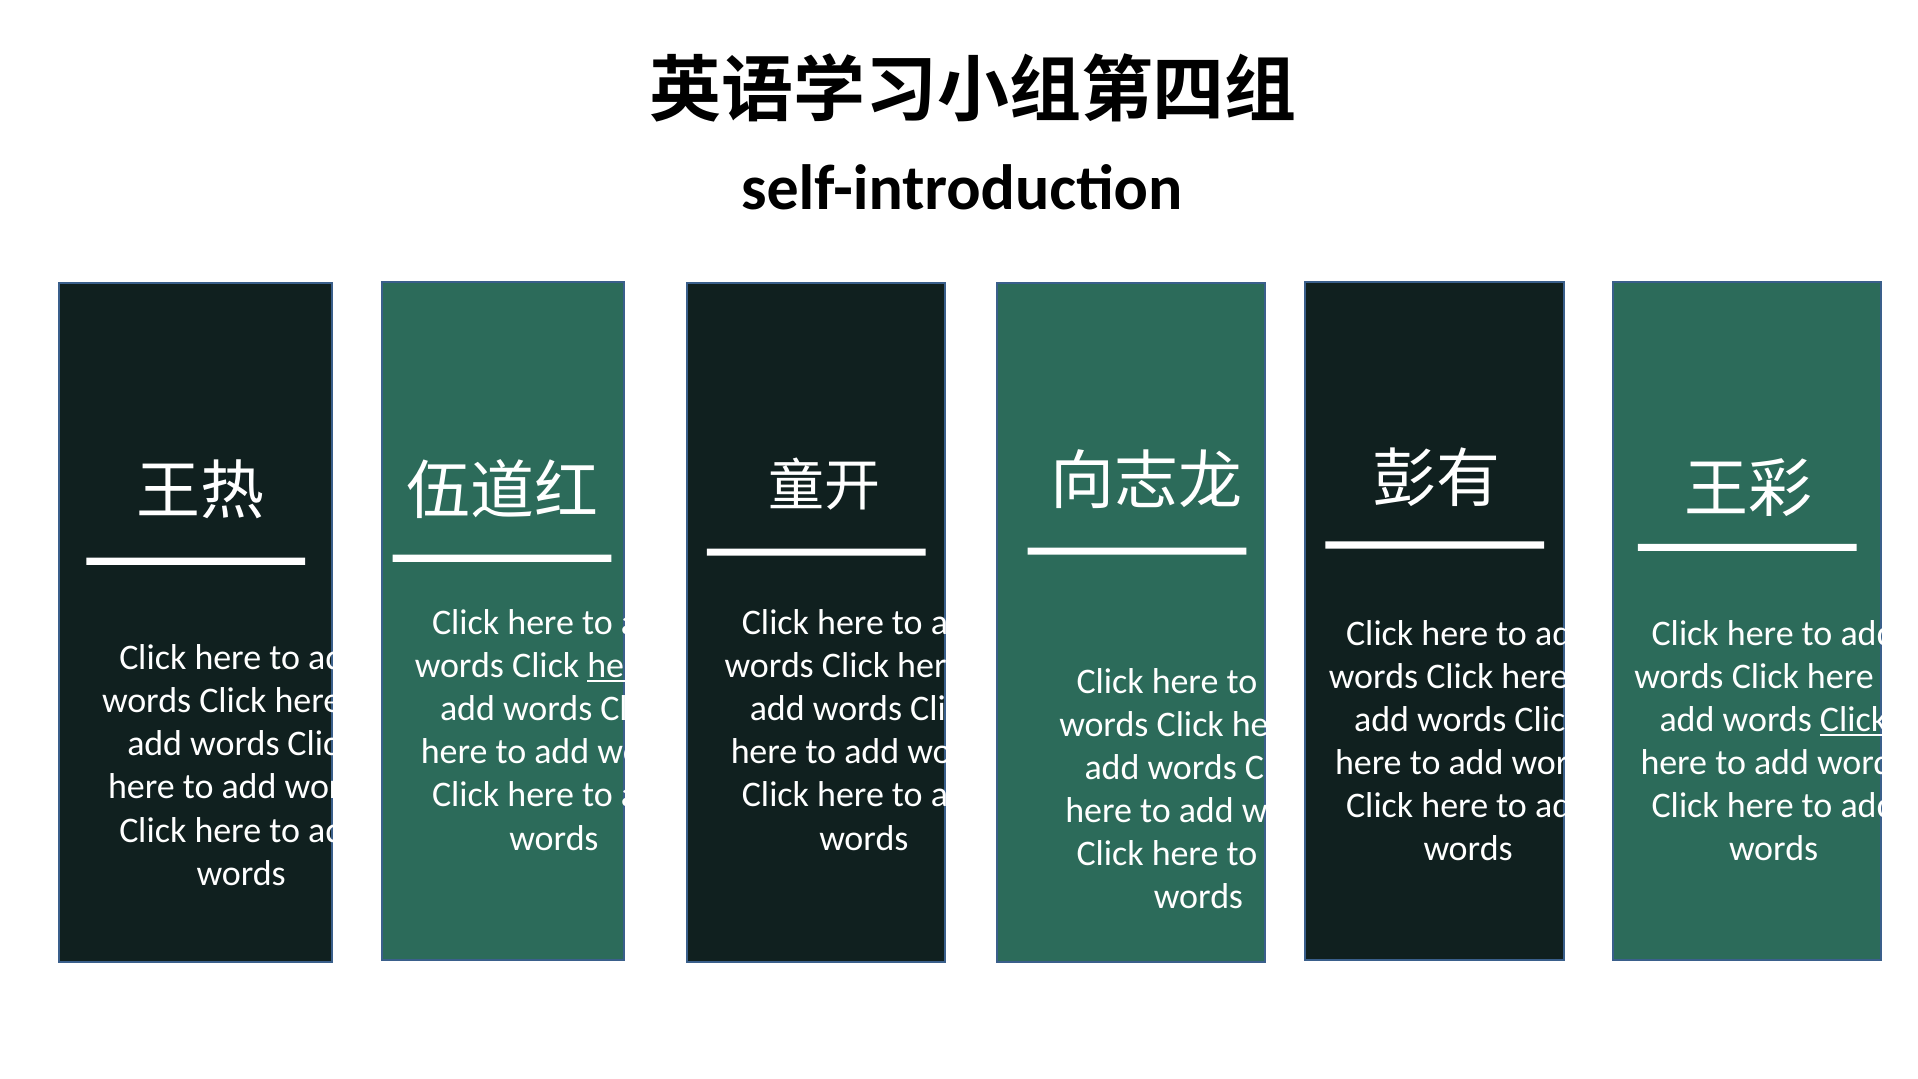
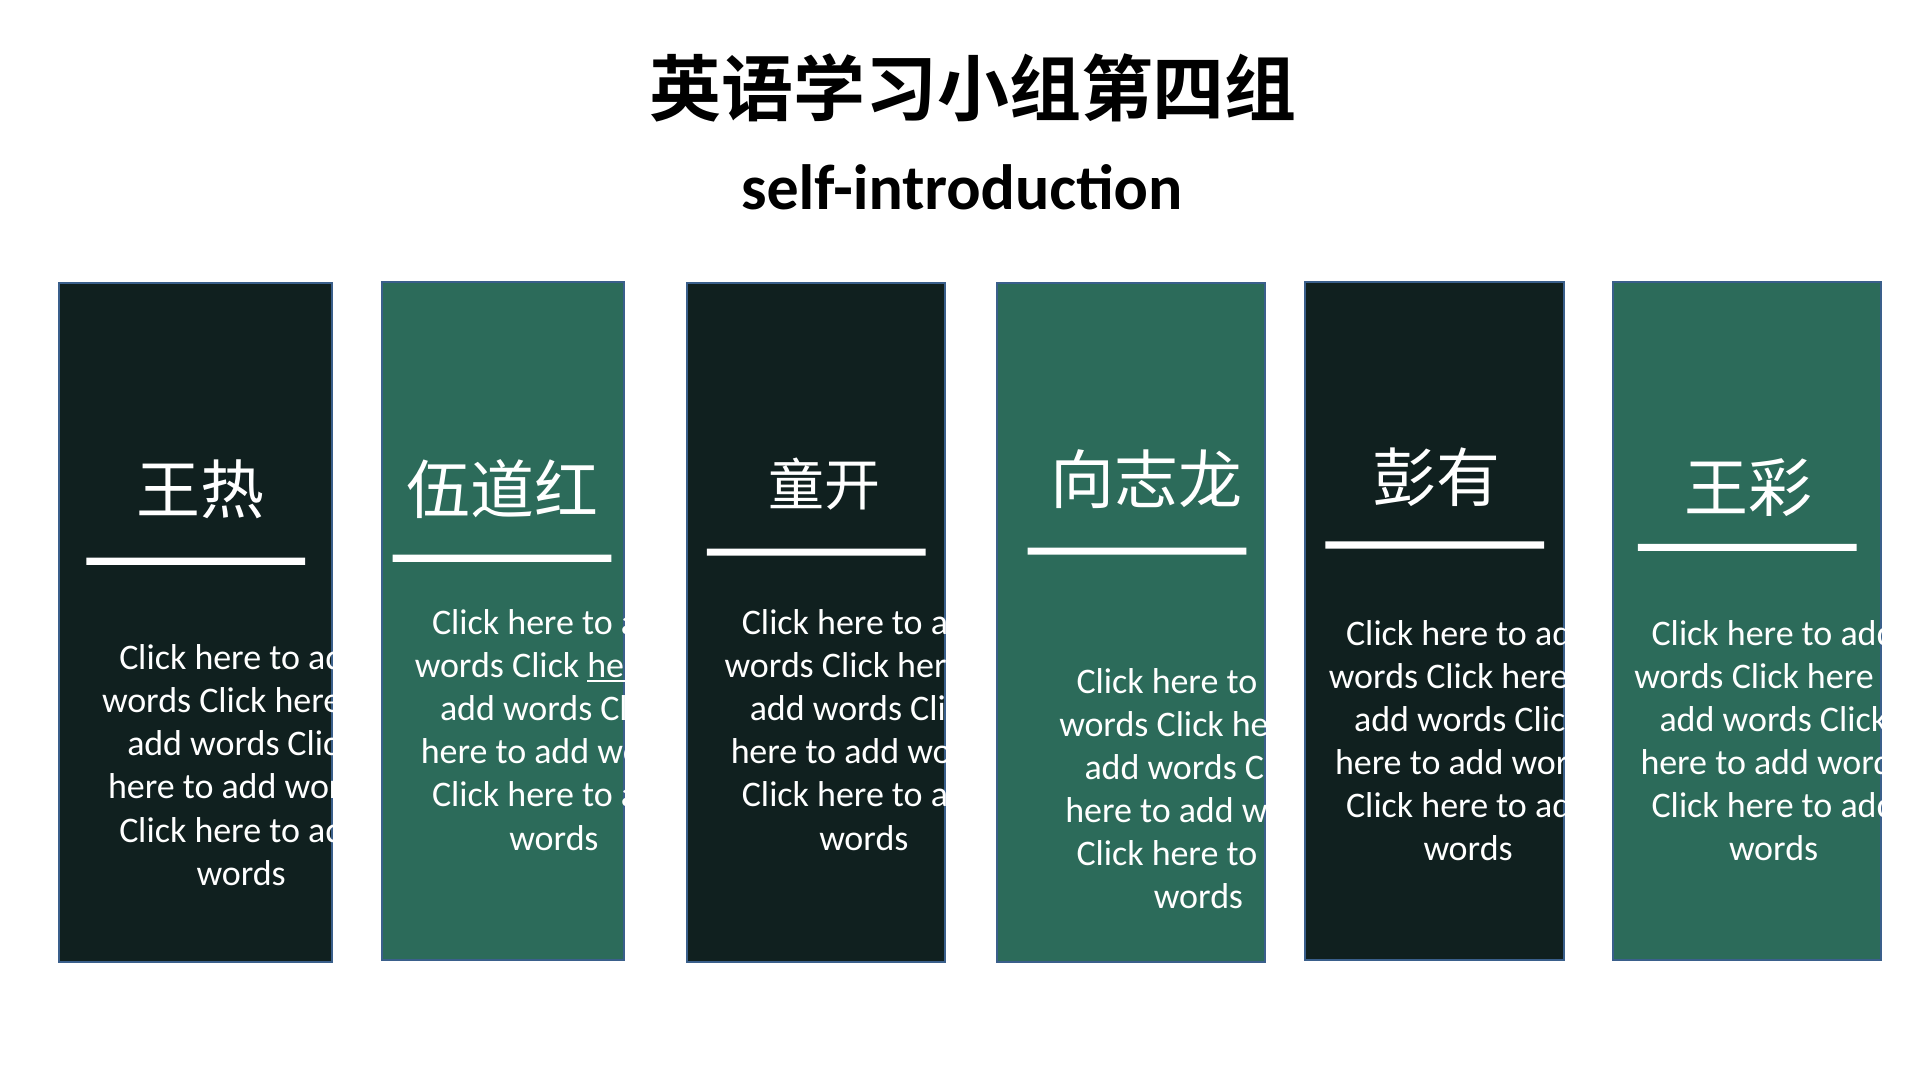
Click underline: present -> none (1854, 719)
